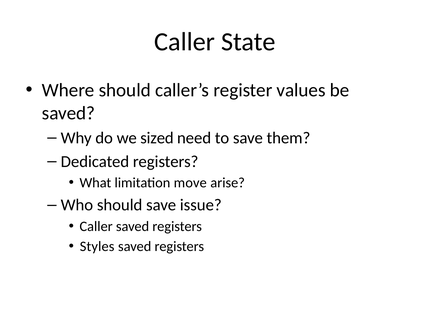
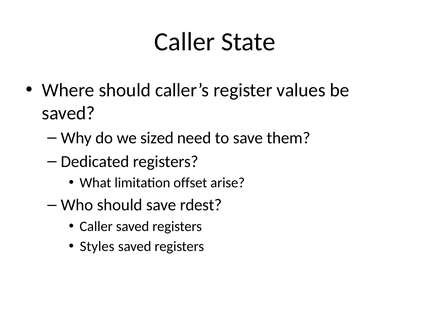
move: move -> offset (190, 183)
issue: issue -> rdest (201, 205)
